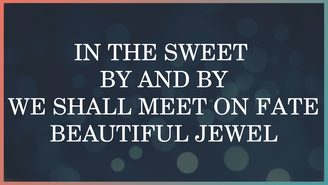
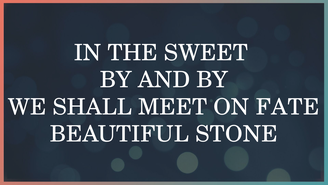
JEWEL: JEWEL -> STONE (236, 134)
